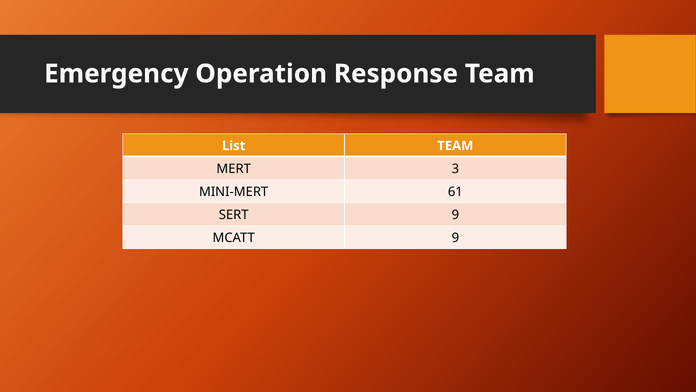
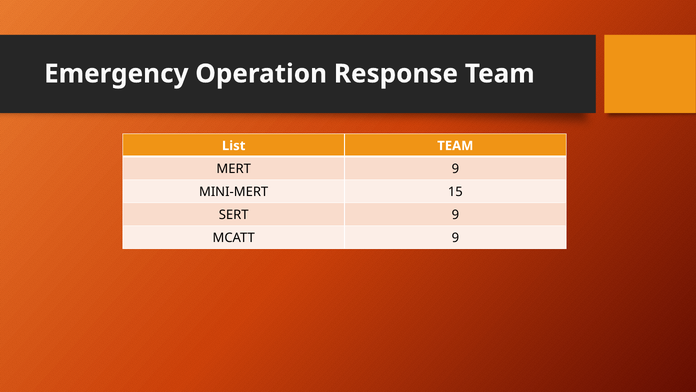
MERT 3: 3 -> 9 (455, 169)
61: 61 -> 15 (455, 192)
